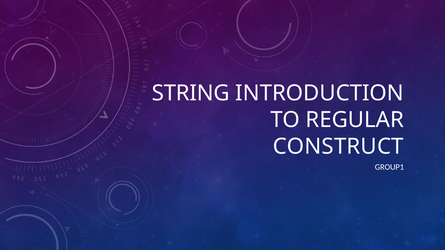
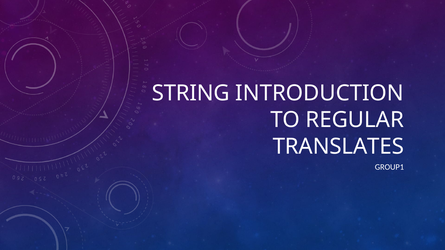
CONSTRUCT: CONSTRUCT -> TRANSLATES (338, 147)
